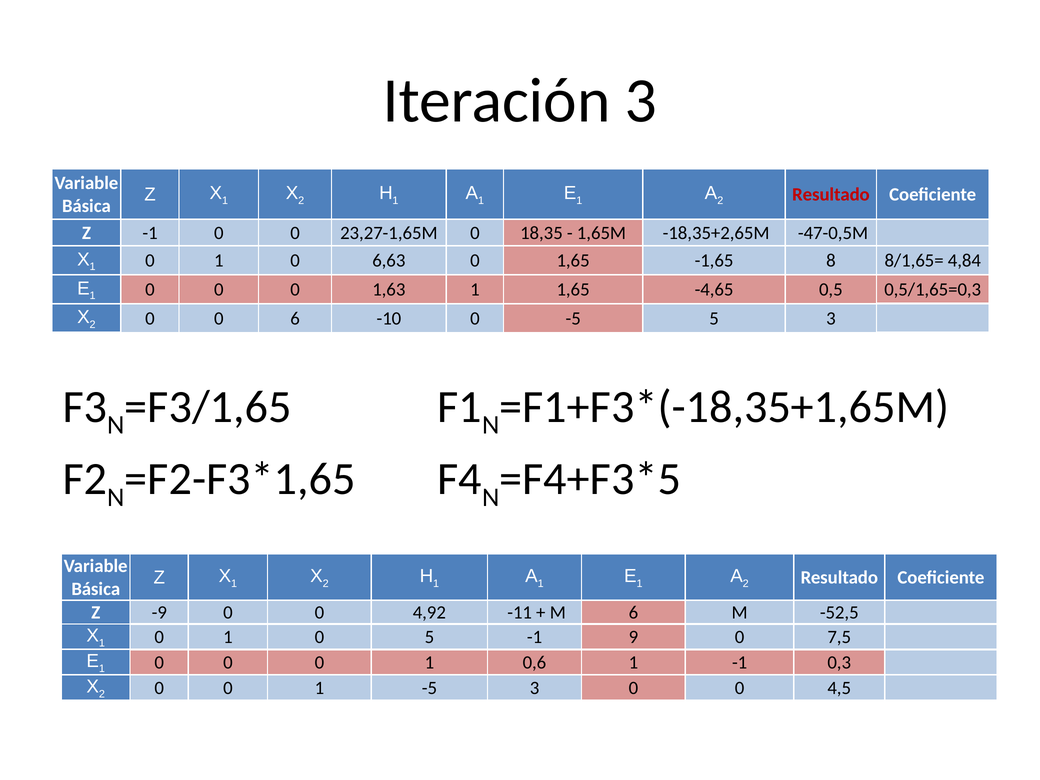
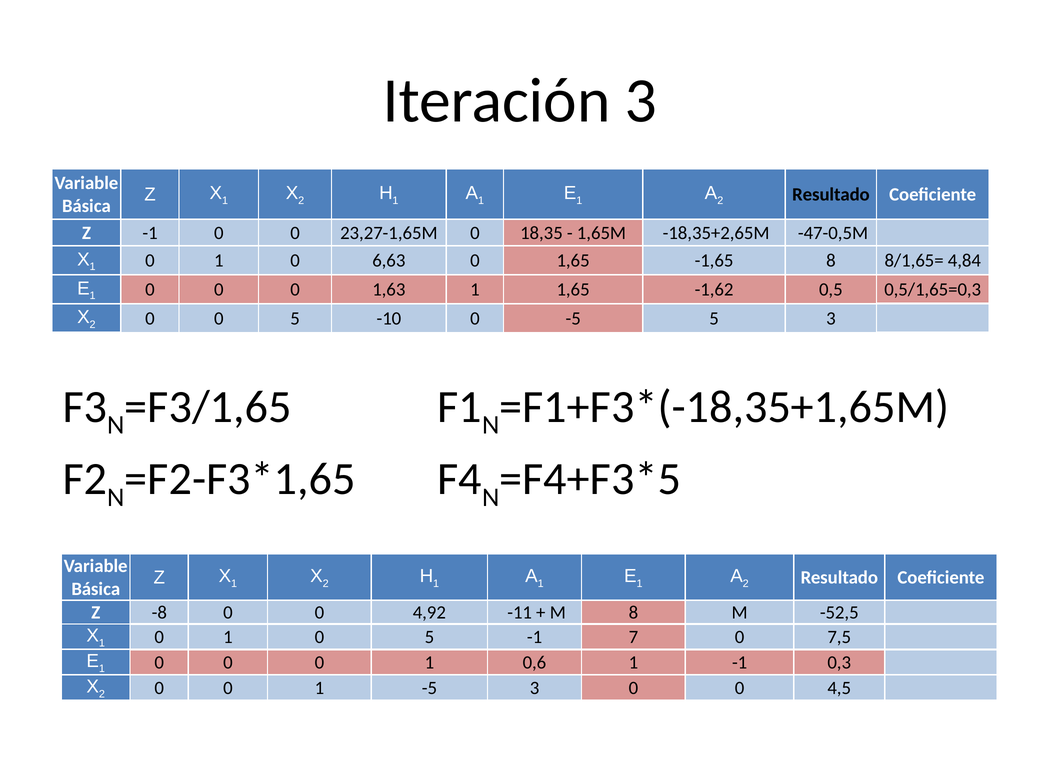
Resultado colour: red -> black (831, 195)
-4,65: -4,65 -> -1,62 (714, 290)
0 0 6: 6 -> 5 (295, 319)
-9: -9 -> -8 (159, 613)
M 6: 6 -> 8 (633, 613)
9: 9 -> 7 (633, 637)
